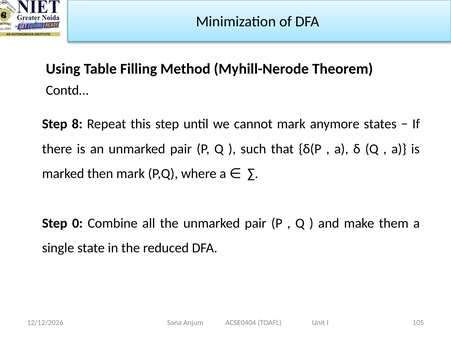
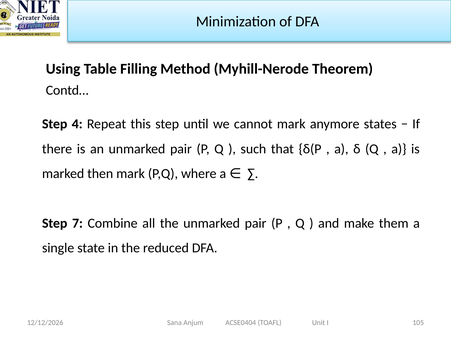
8: 8 -> 4 (77, 124)
0: 0 -> 7 (77, 223)
